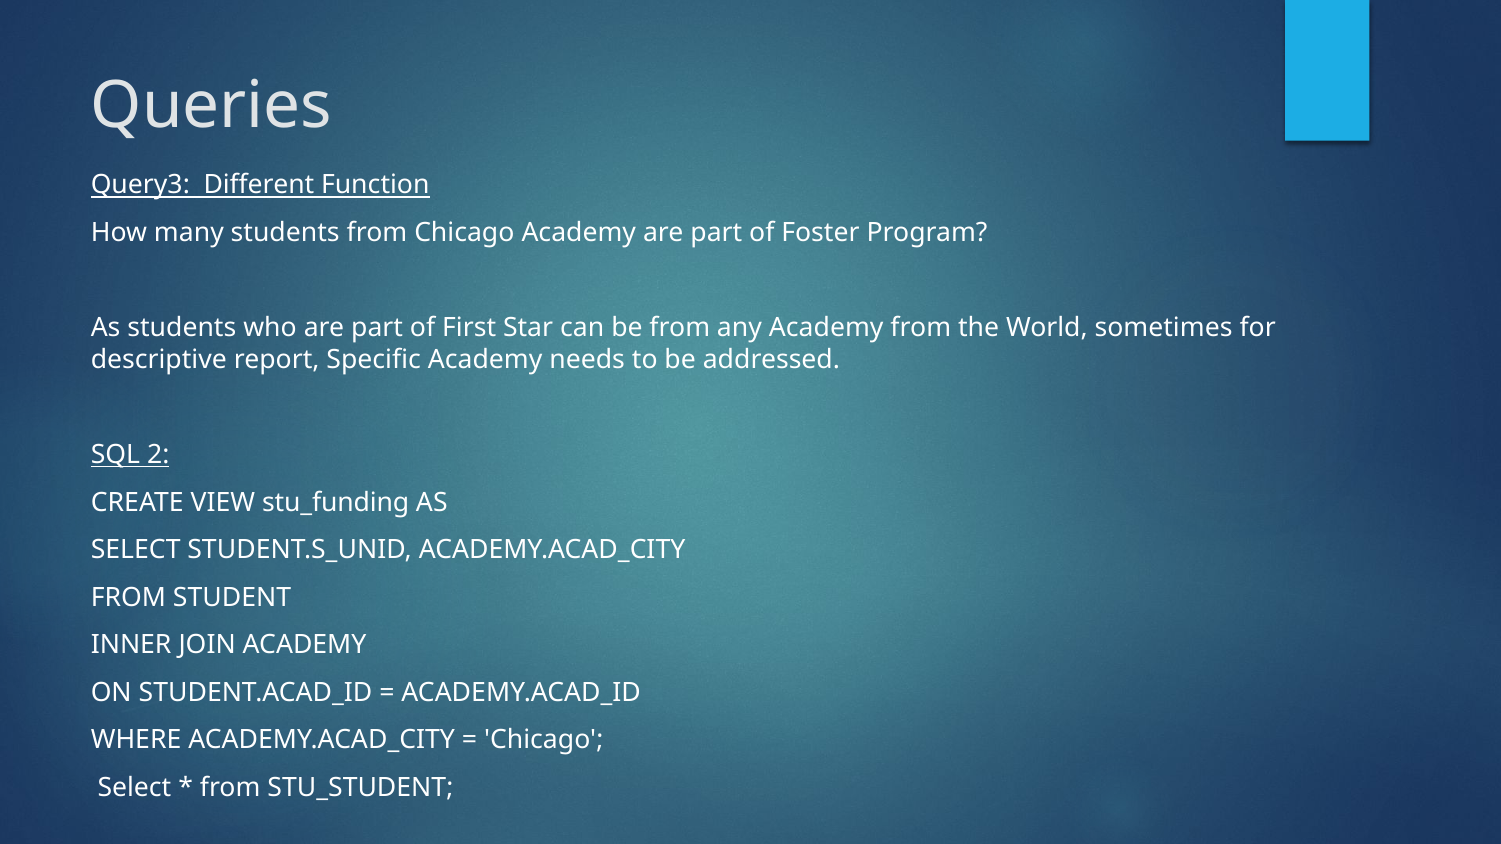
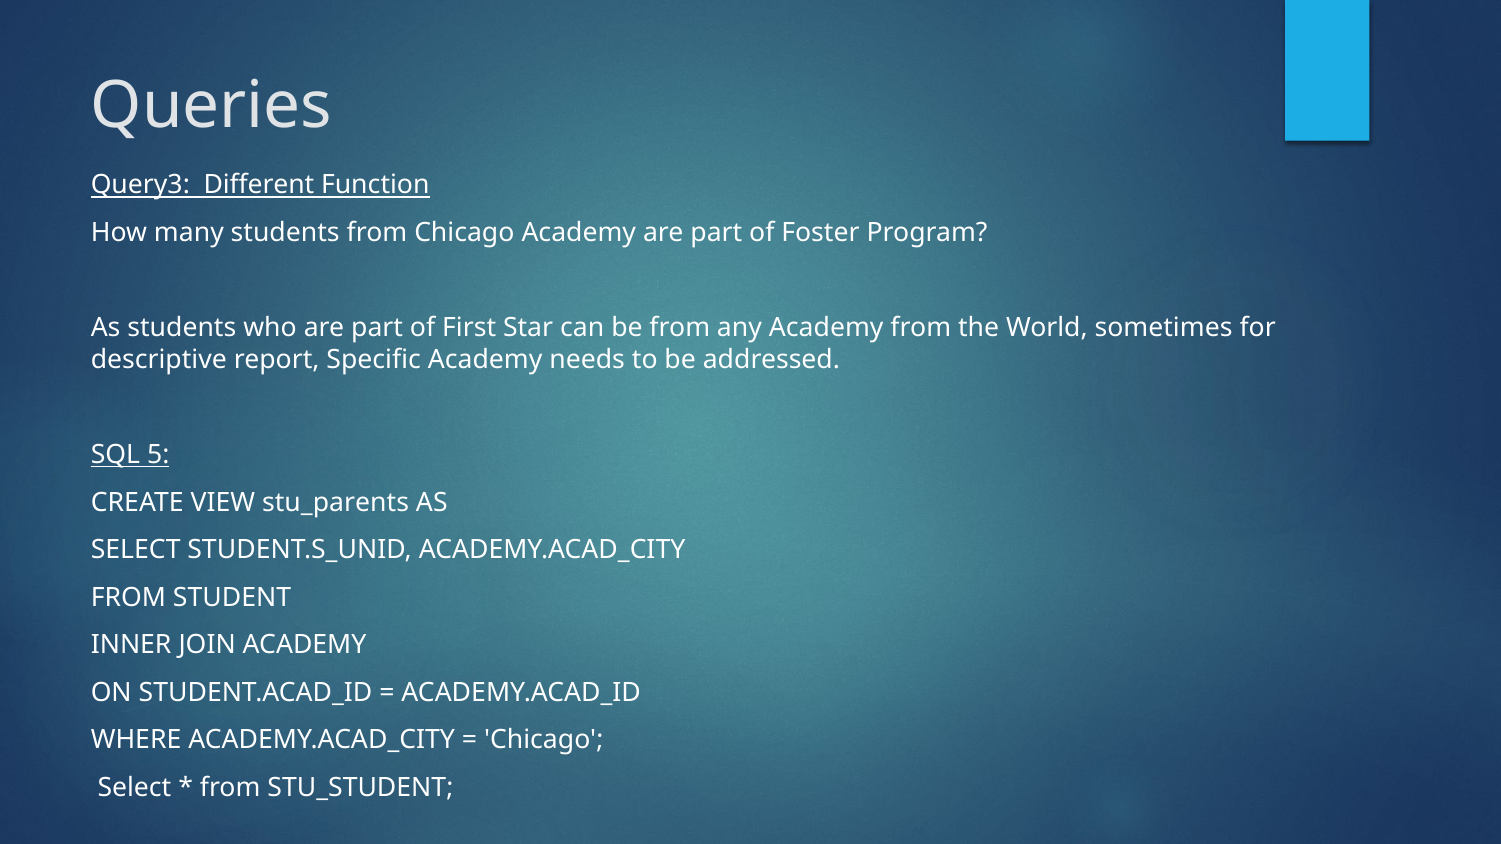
2: 2 -> 5 (158, 455)
stu_funding: stu_funding -> stu_parents (336, 502)
